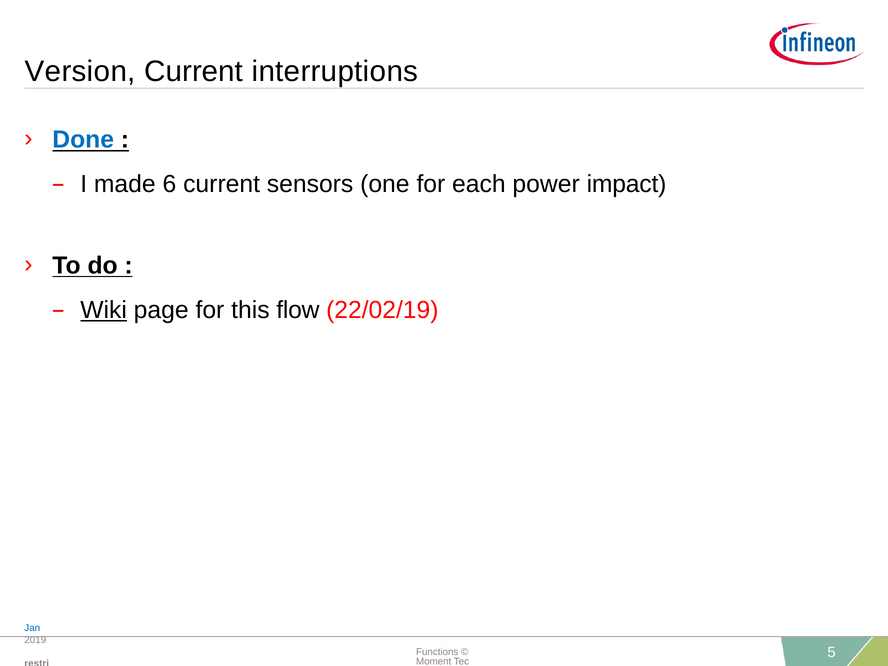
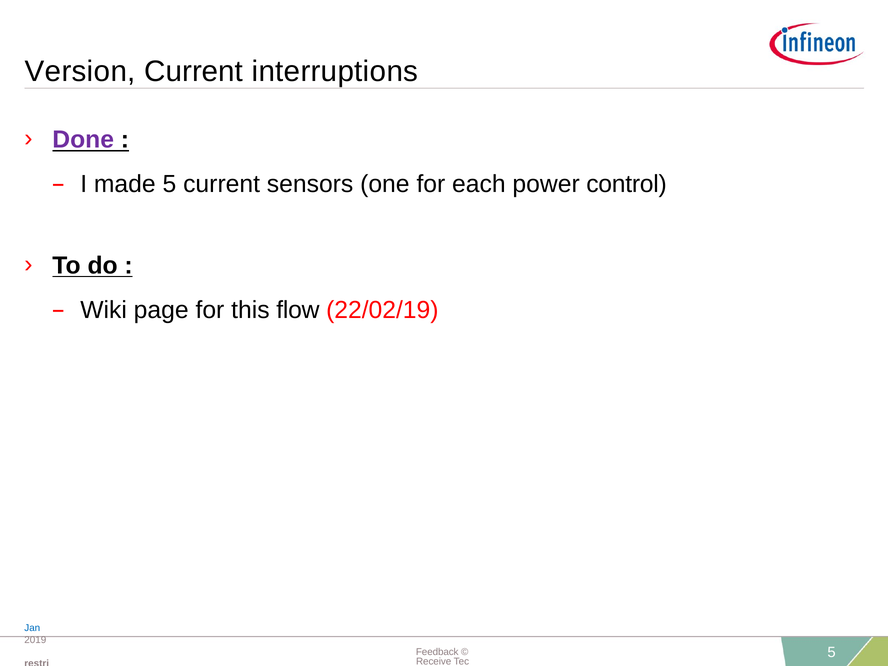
Done colour: blue -> purple (83, 140)
made 6: 6 -> 5 (169, 184)
impact: impact -> control (627, 184)
Wiki underline: present -> none (104, 310)
Functions: Functions -> Feedback (437, 652)
Moment: Moment -> Receive (434, 662)
